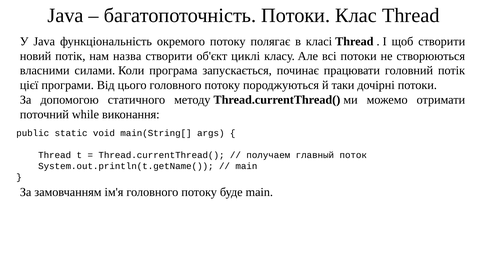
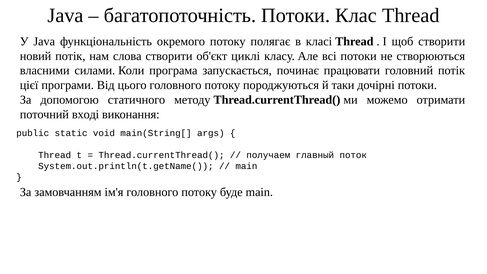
назва: назва -> слова (127, 56)
while: while -> вході (86, 114)
